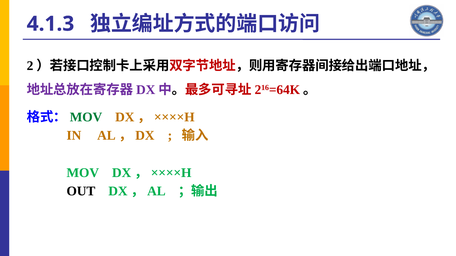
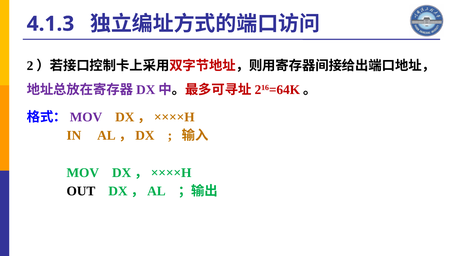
MOV colour: green -> purple (86, 117)
